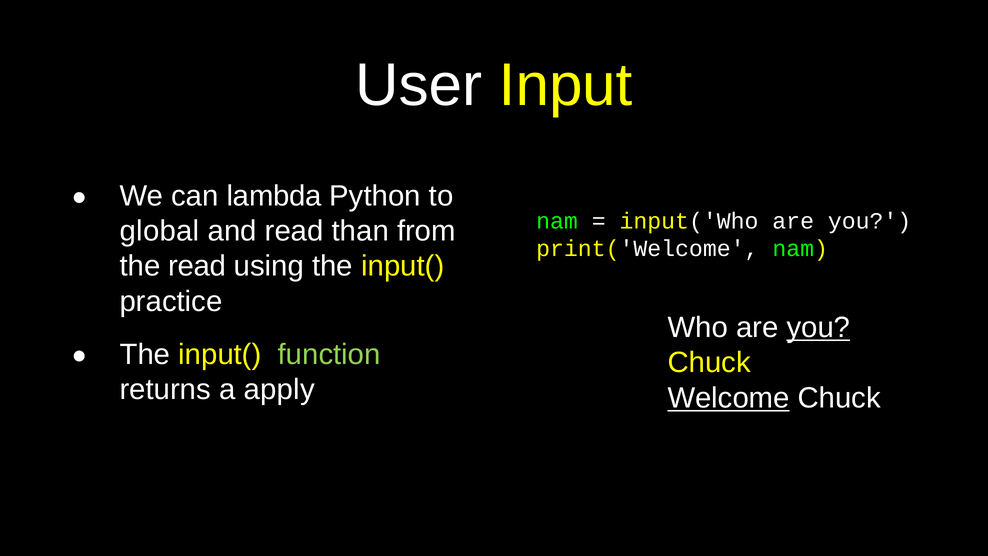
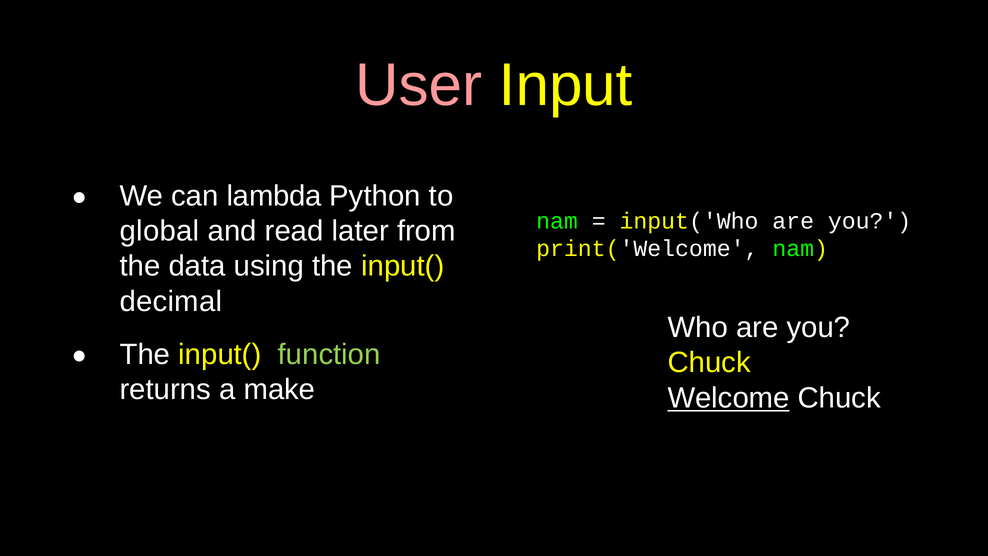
User colour: white -> pink (419, 86)
than: than -> later (360, 231)
the read: read -> data (197, 266)
practice: practice -> decimal (171, 301)
you underline: present -> none (818, 327)
apply: apply -> make (279, 390)
